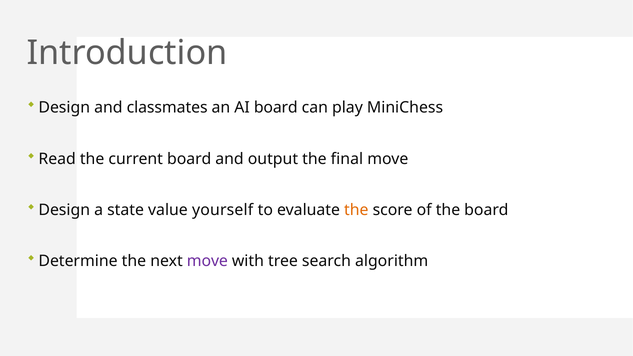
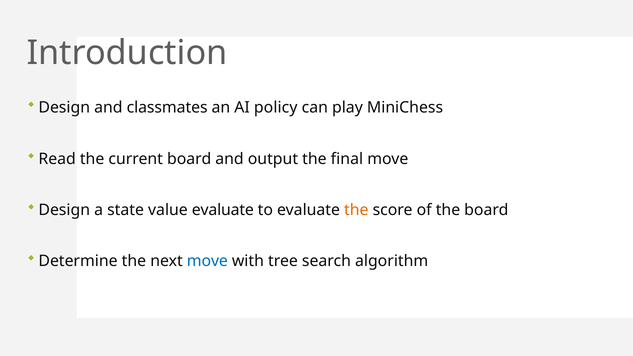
AI board: board -> policy (276, 108)
value yourself: yourself -> evaluate (223, 210)
move colour: purple -> blue (207, 261)
